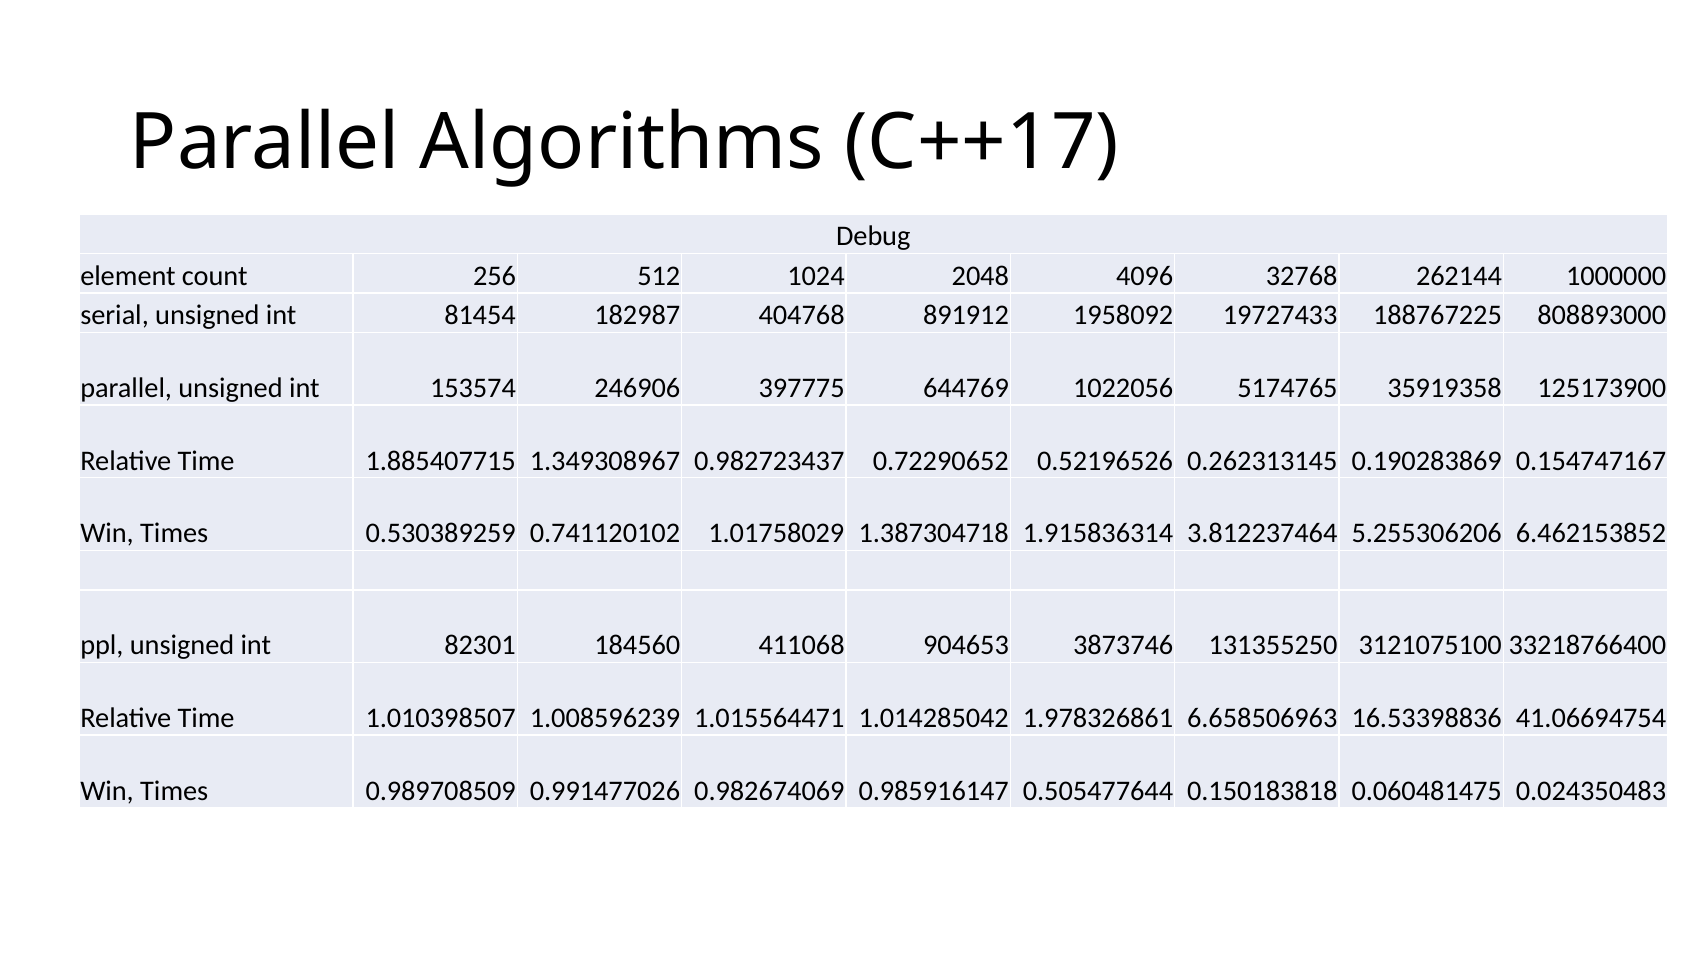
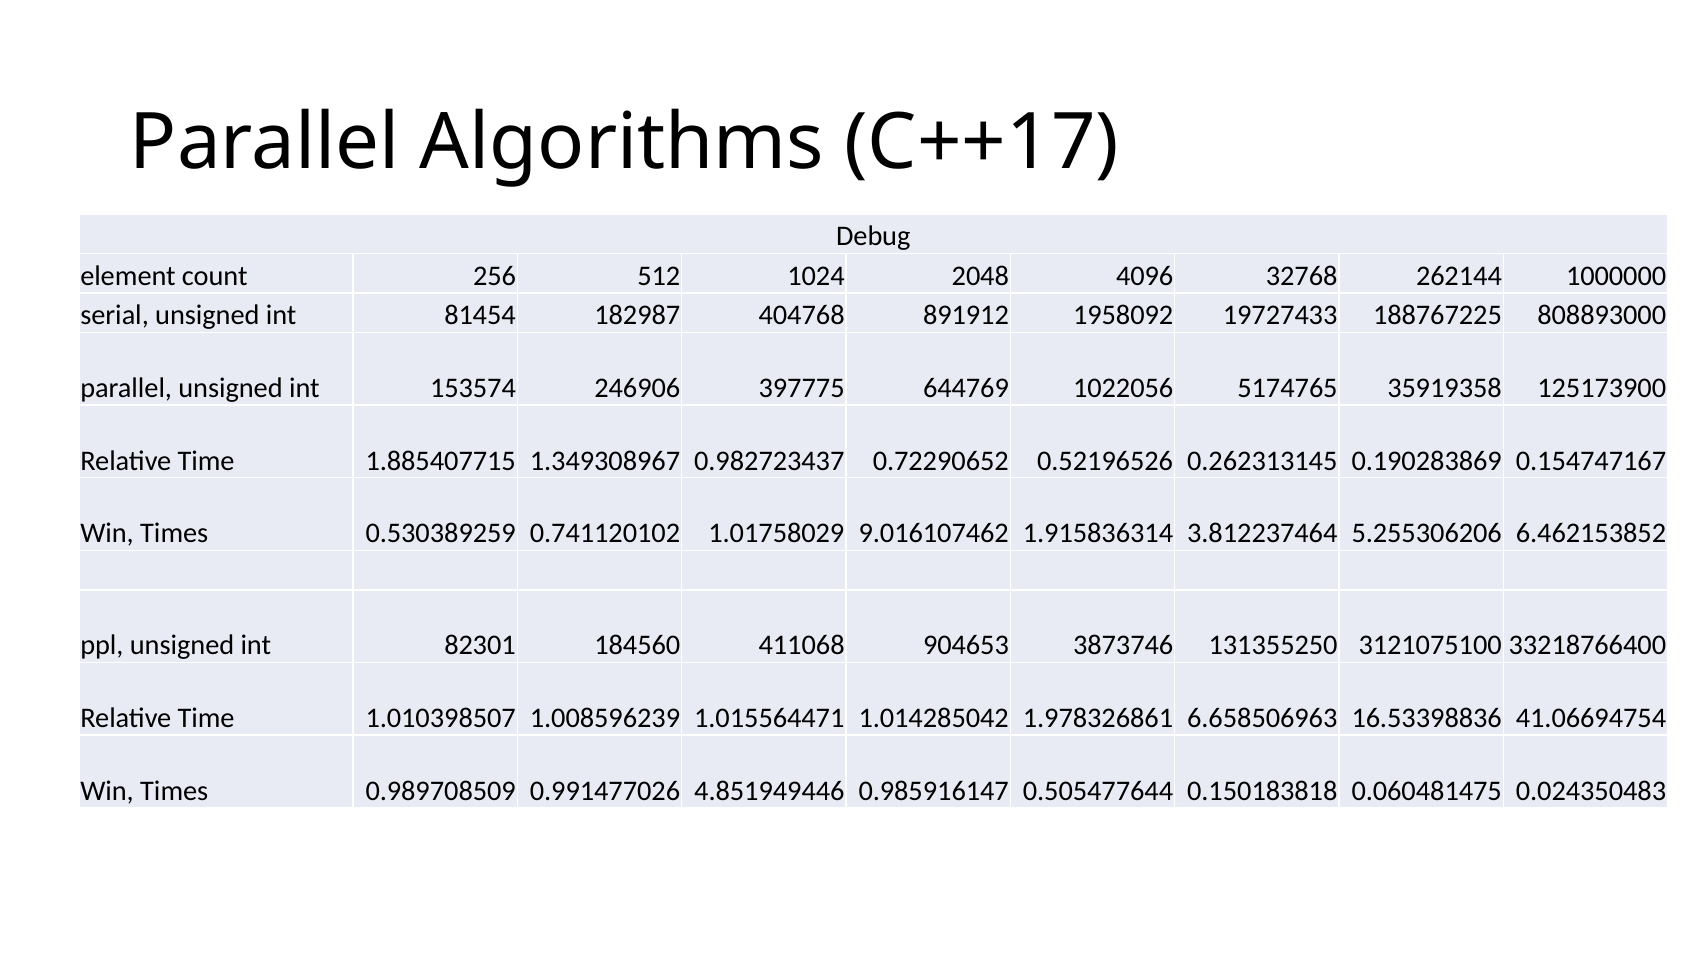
1.387304718: 1.387304718 -> 9.016107462 (934, 533)
0.982674069: 0.982674069 -> 4.851949446 (769, 791)
